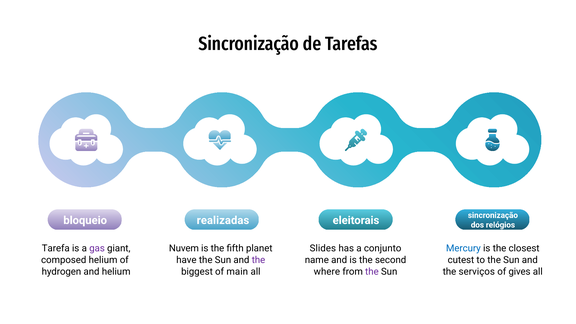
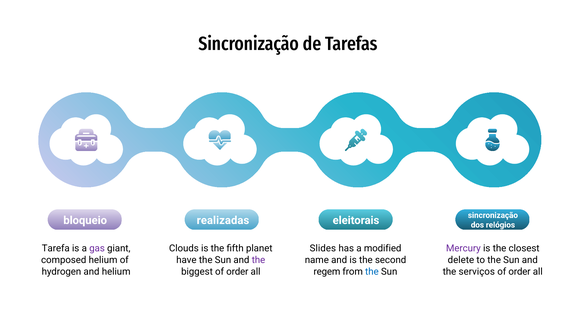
Nuvem: Nuvem -> Clouds (184, 249)
conjunto: conjunto -> modified (383, 249)
Mercury colour: blue -> purple (463, 249)
cutest: cutest -> delete (461, 260)
biggest of main: main -> order (237, 272)
where: where -> regem (327, 272)
the colour: purple -> blue (372, 272)
gives: gives -> order (520, 272)
